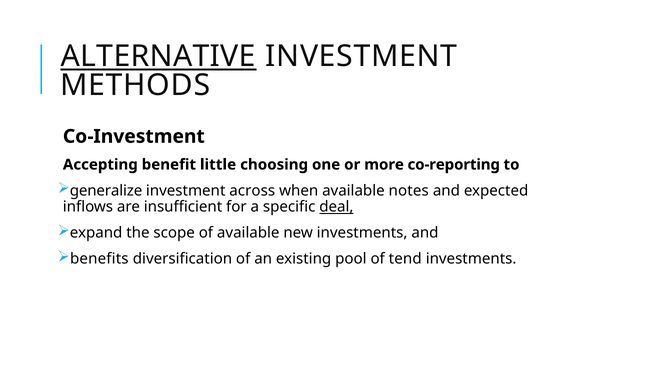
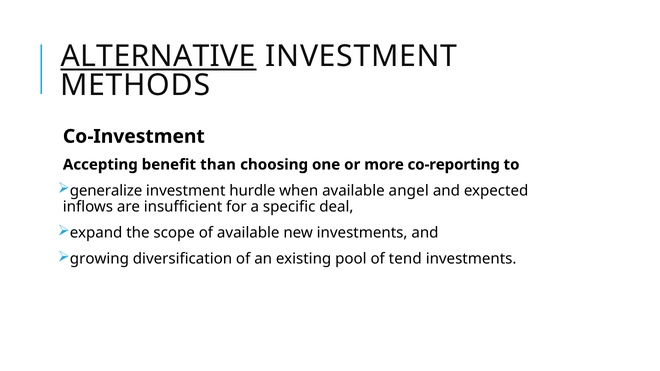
little: little -> than (218, 165)
across: across -> hurdle (252, 191)
notes: notes -> angel (409, 191)
deal underline: present -> none (336, 207)
benefits: benefits -> growing (99, 259)
